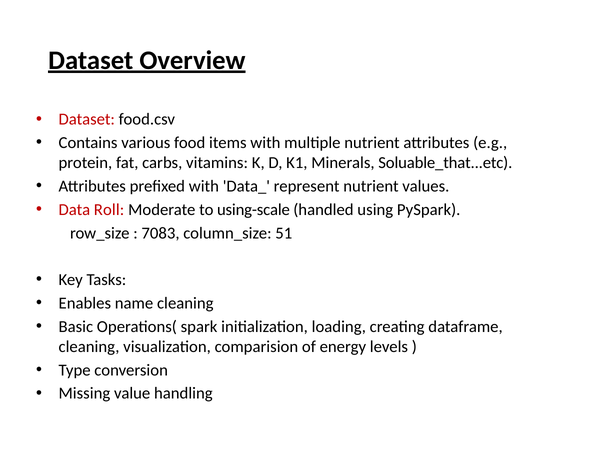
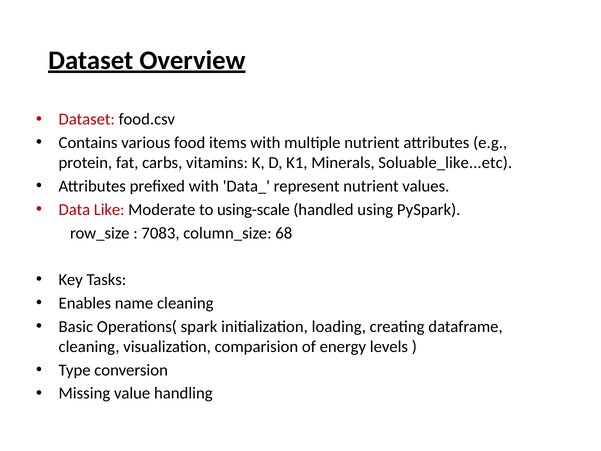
Soluable_that...etc: Soluable_that...etc -> Soluable_like...etc (445, 163)
Roll: Roll -> Like (109, 210)
51: 51 -> 68 (284, 233)
